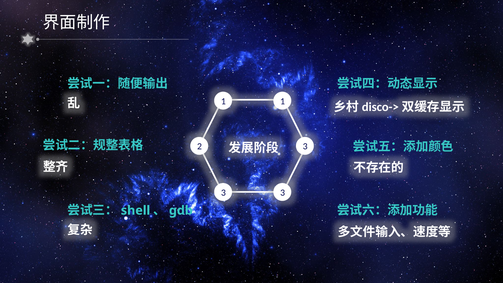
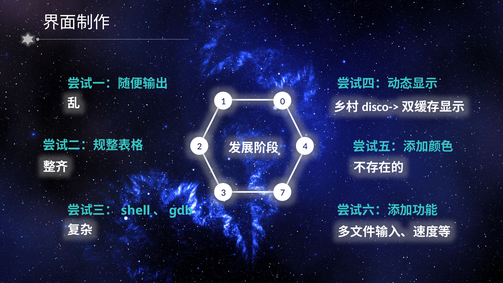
1 1: 1 -> 0 (283, 101)
2 3: 3 -> 4 (305, 146)
3 3: 3 -> 7 (283, 193)
